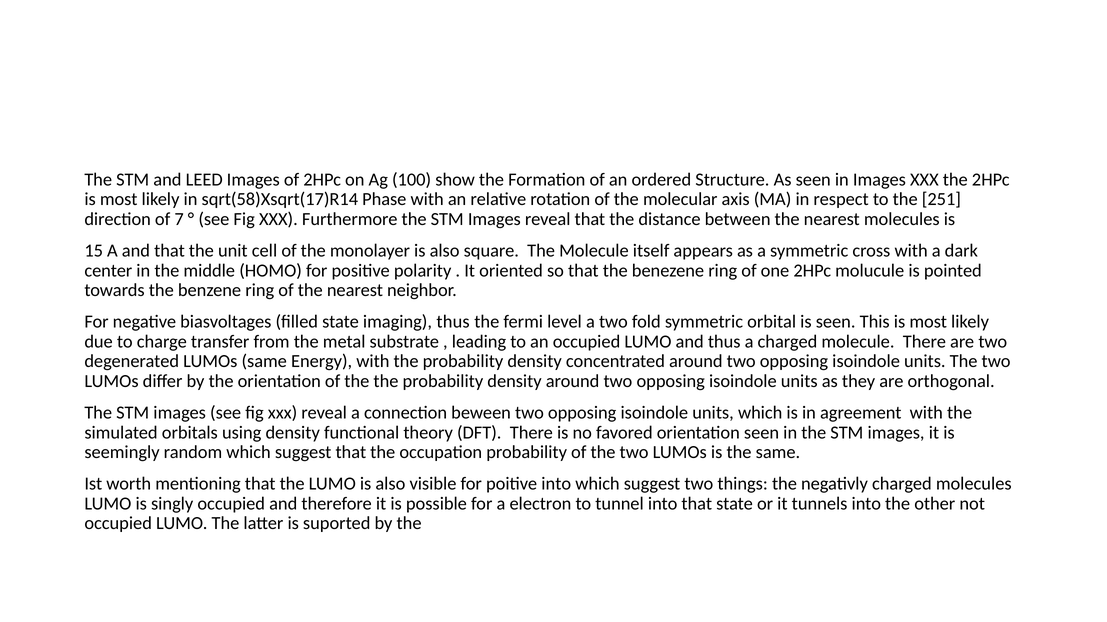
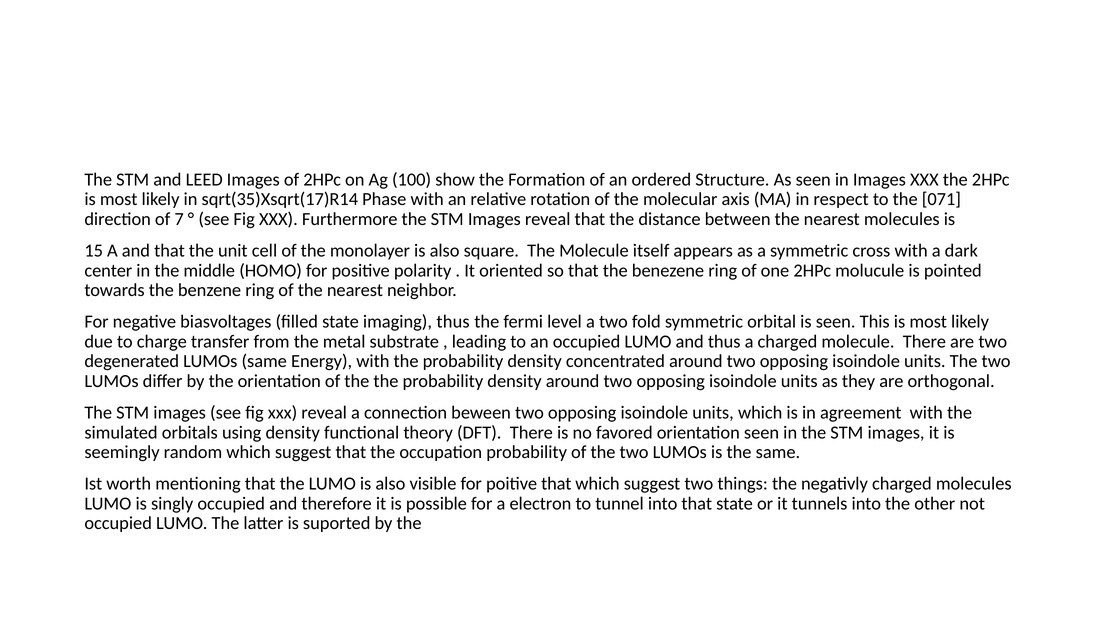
sqrt(58)Xsqrt(17)R14: sqrt(58)Xsqrt(17)R14 -> sqrt(35)Xsqrt(17)R14 (280, 200)
251: 251 -> 071 (941, 200)
poitive into: into -> that (556, 484)
